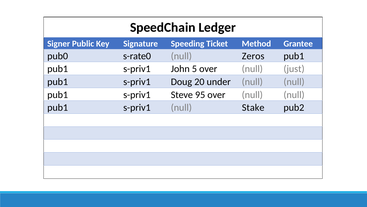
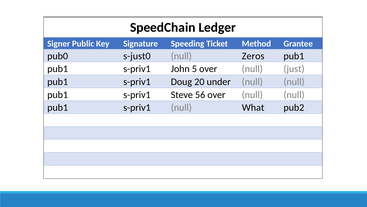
s-rate0: s-rate0 -> s-just0 (137, 56)
95: 95 -> 56 (200, 94)
Stake: Stake -> What (253, 107)
